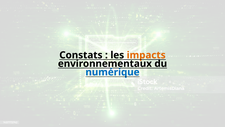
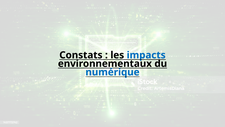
impacts colour: orange -> blue (146, 55)
